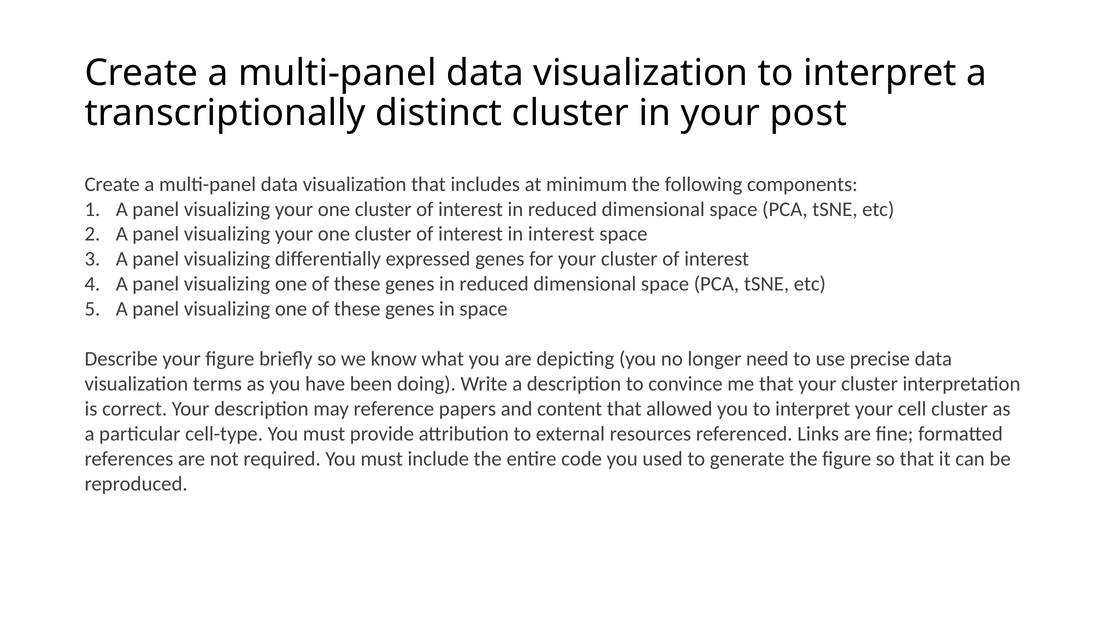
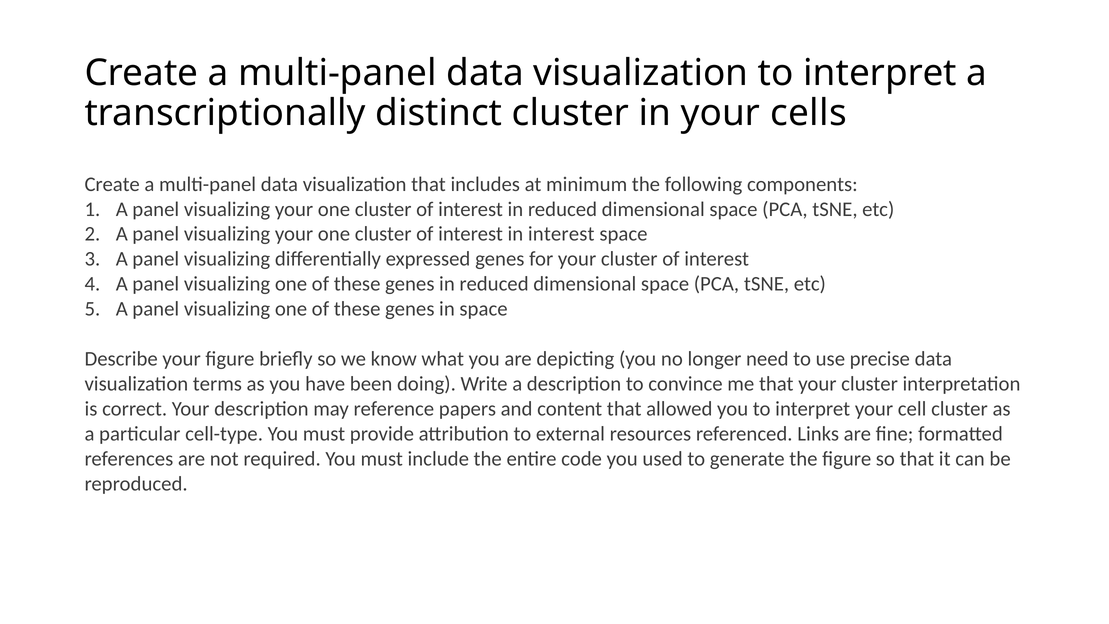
post: post -> cells (808, 113)
